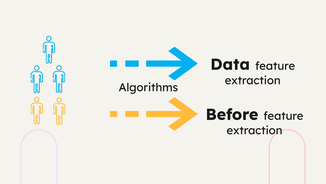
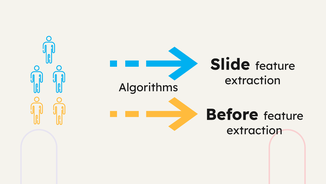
Data: Data -> Slide (230, 64)
